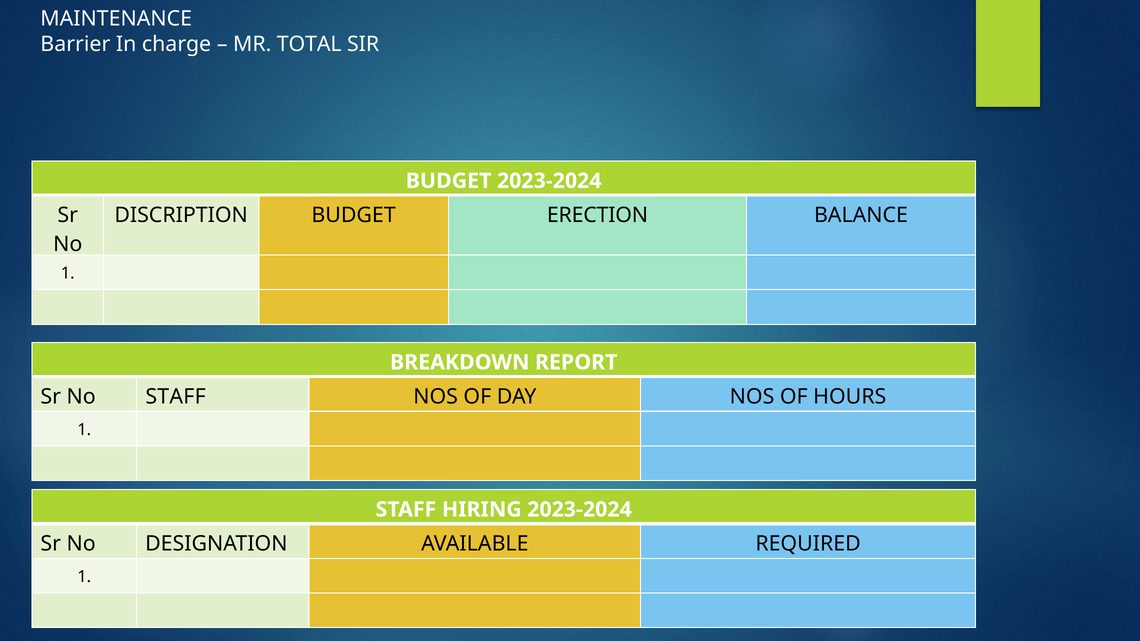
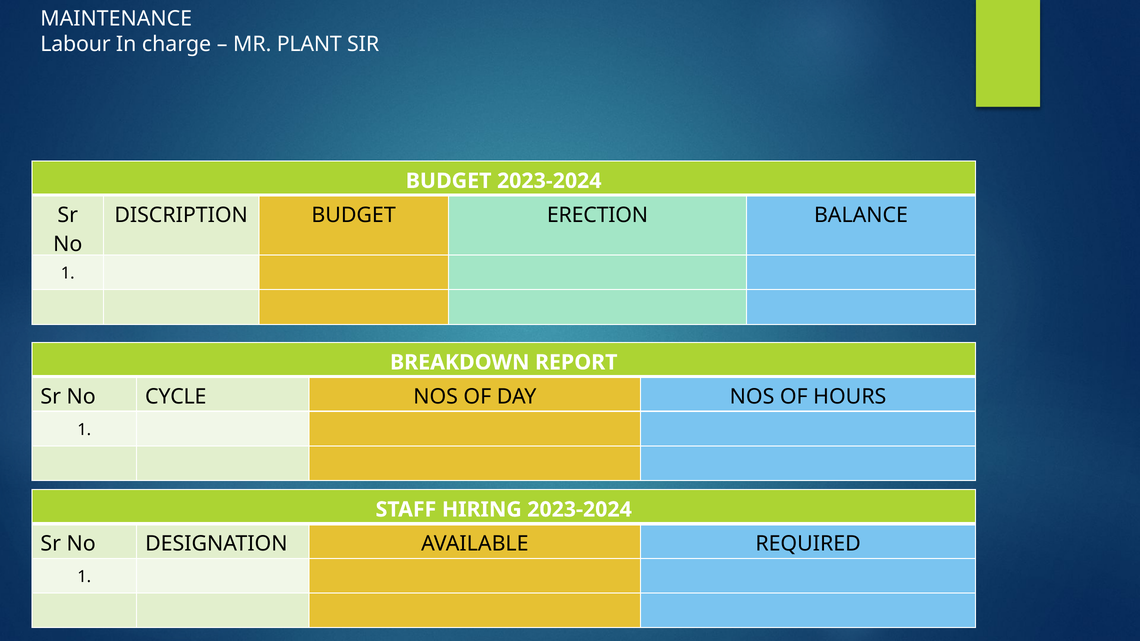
Barrier: Barrier -> Labour (75, 44)
TOTAL: TOTAL -> PLANT (309, 44)
No STAFF: STAFF -> CYCLE (176, 397)
